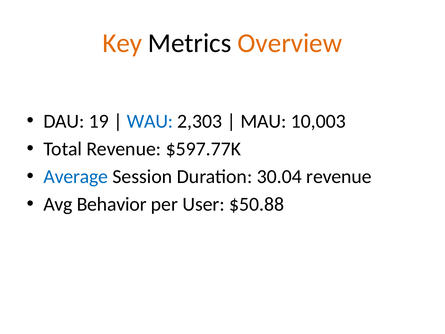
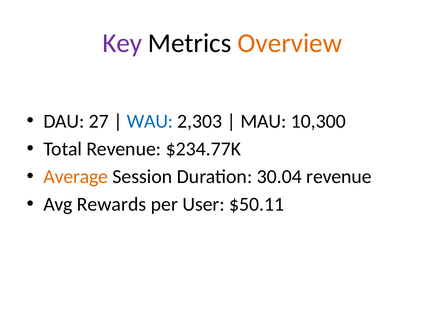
Key colour: orange -> purple (122, 43)
19: 19 -> 27 (99, 121)
10,003: 10,003 -> 10,300 (318, 121)
$597.77K: $597.77K -> $234.77K (203, 149)
Average colour: blue -> orange (76, 176)
Behavior: Behavior -> Rewards (112, 204)
$50.88: $50.88 -> $50.11 (257, 204)
